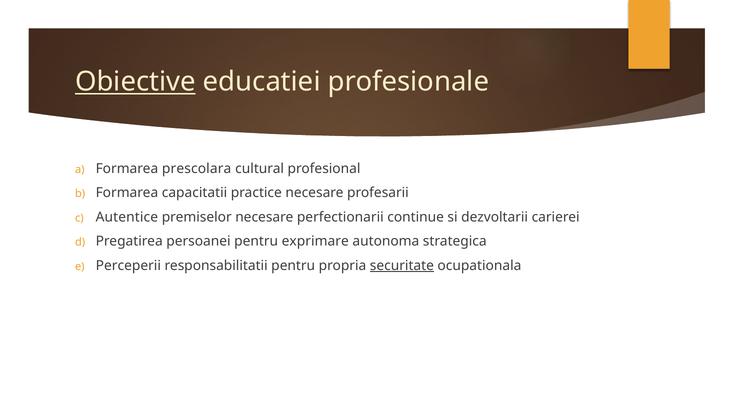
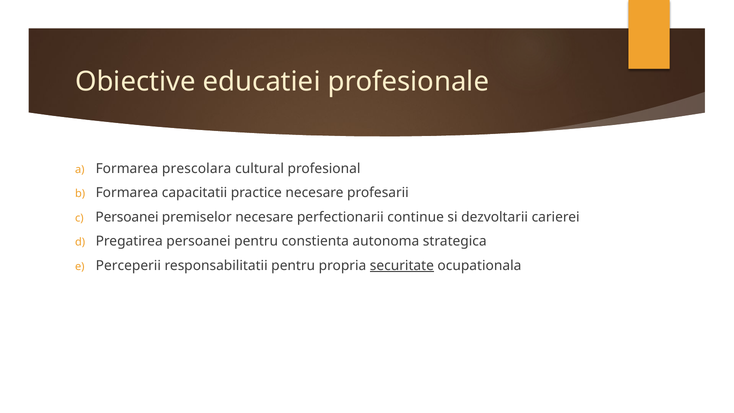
Obiective underline: present -> none (135, 82)
Autentice: Autentice -> Persoanei (127, 217)
exprimare: exprimare -> constienta (315, 241)
